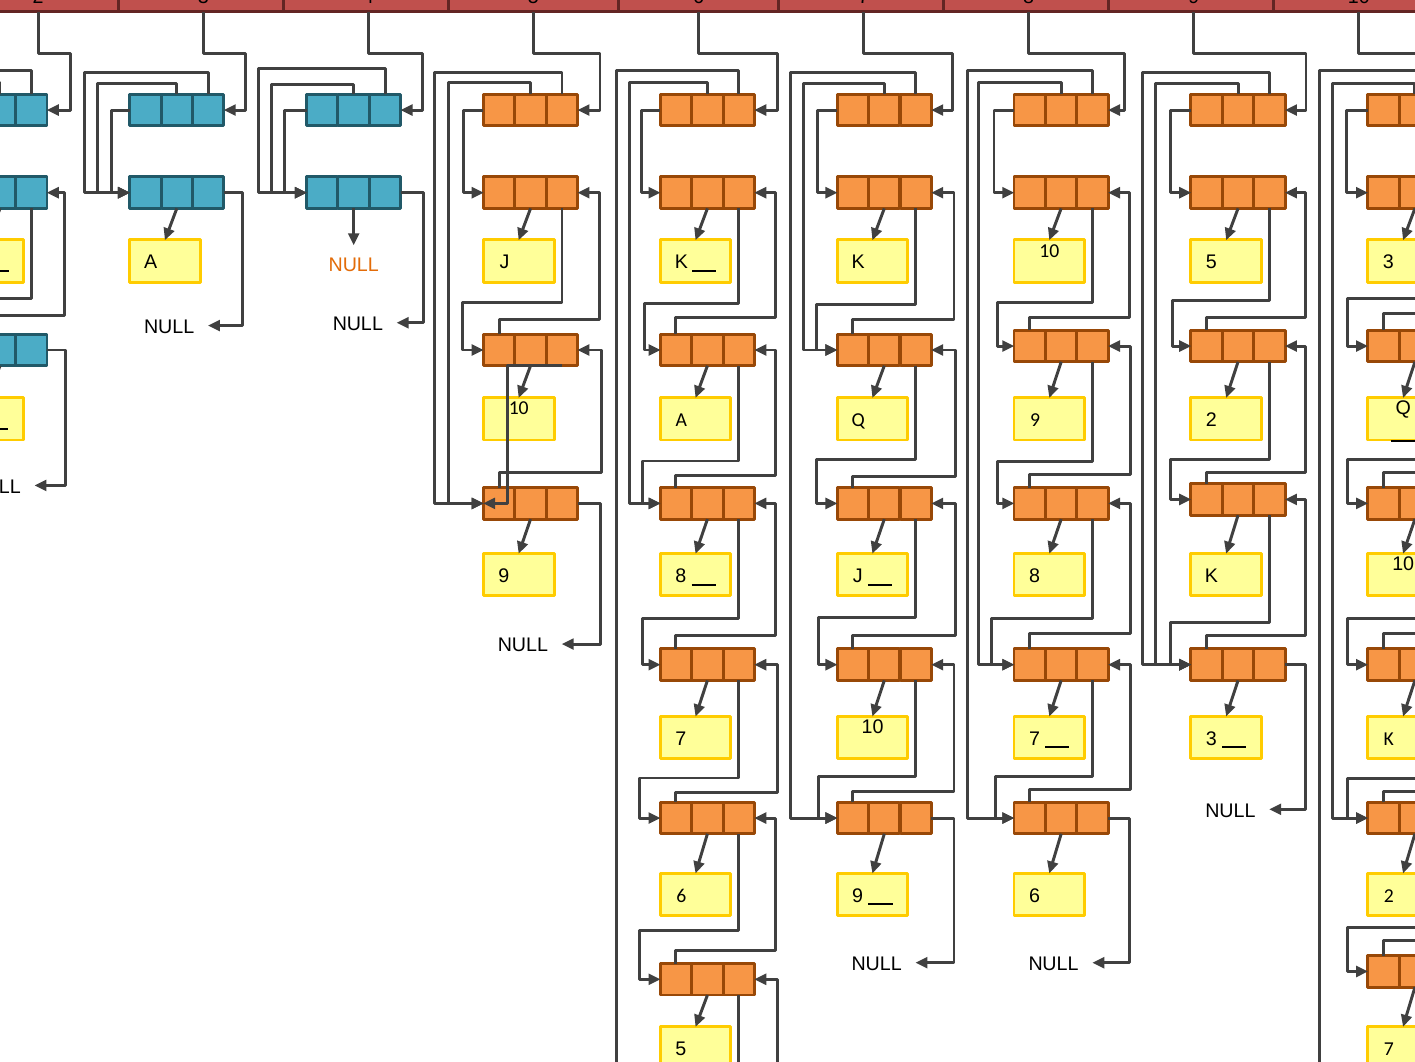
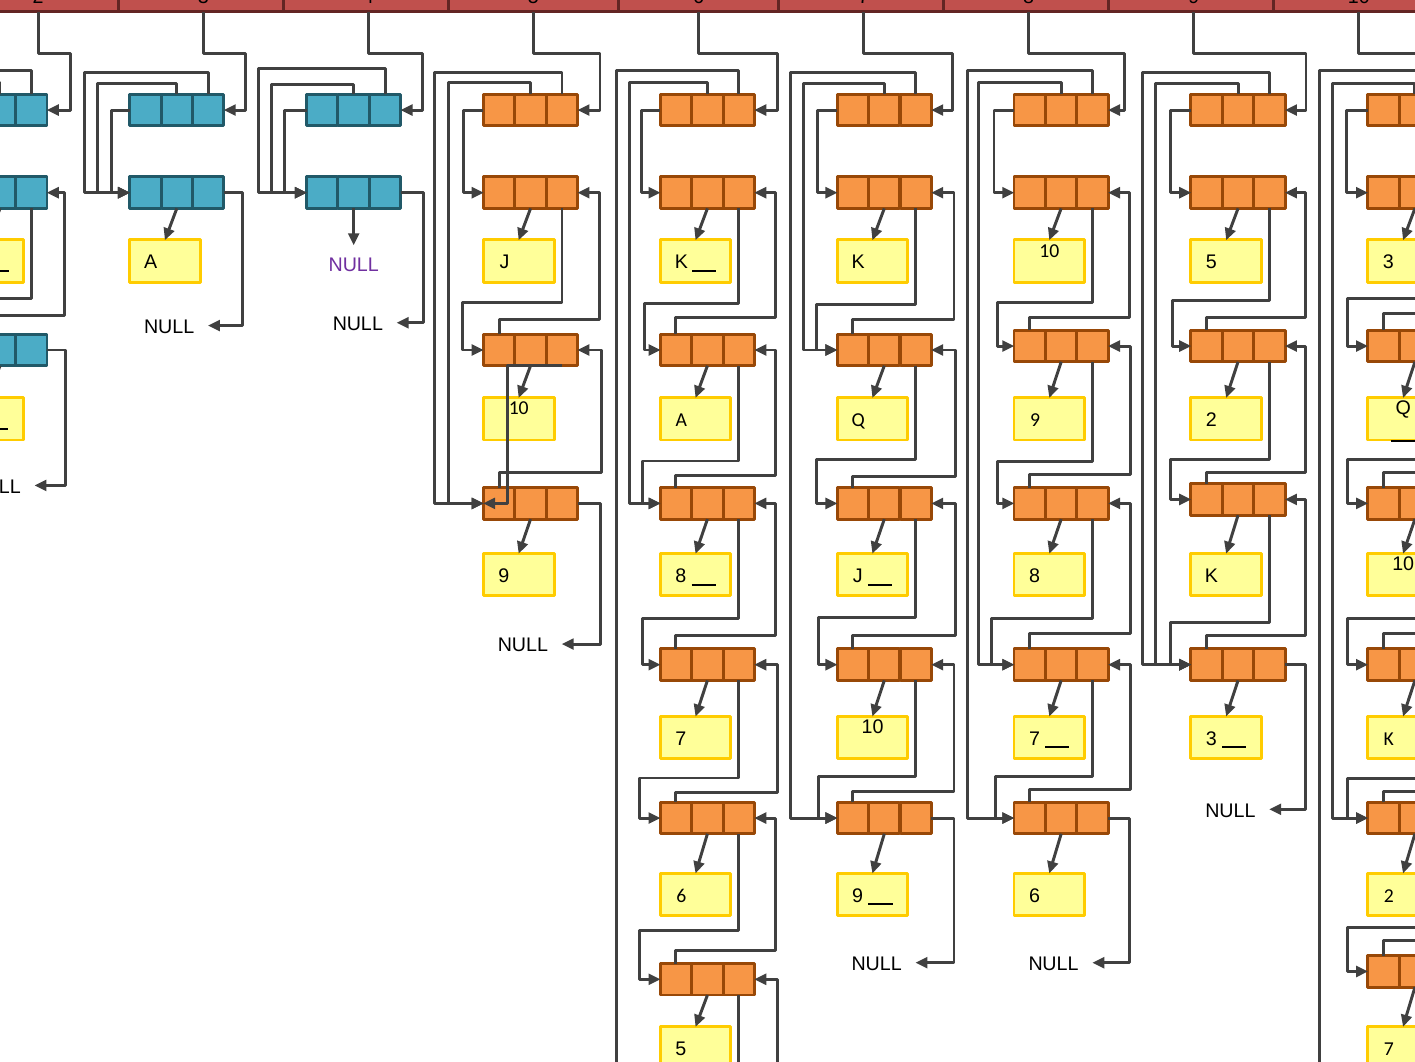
NULL colour: orange -> purple (354, 265)
